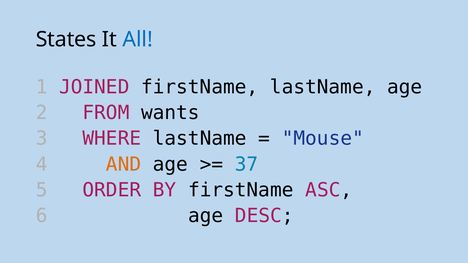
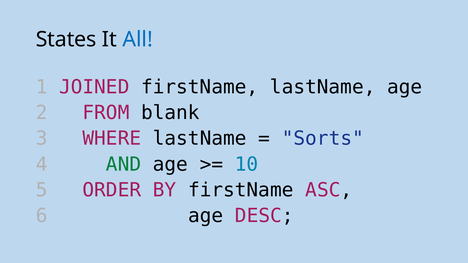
wants: wants -> blank (170, 113)
Mouse: Mouse -> Sorts (323, 139)
AND colour: orange -> green (124, 164)
37: 37 -> 10 (247, 164)
